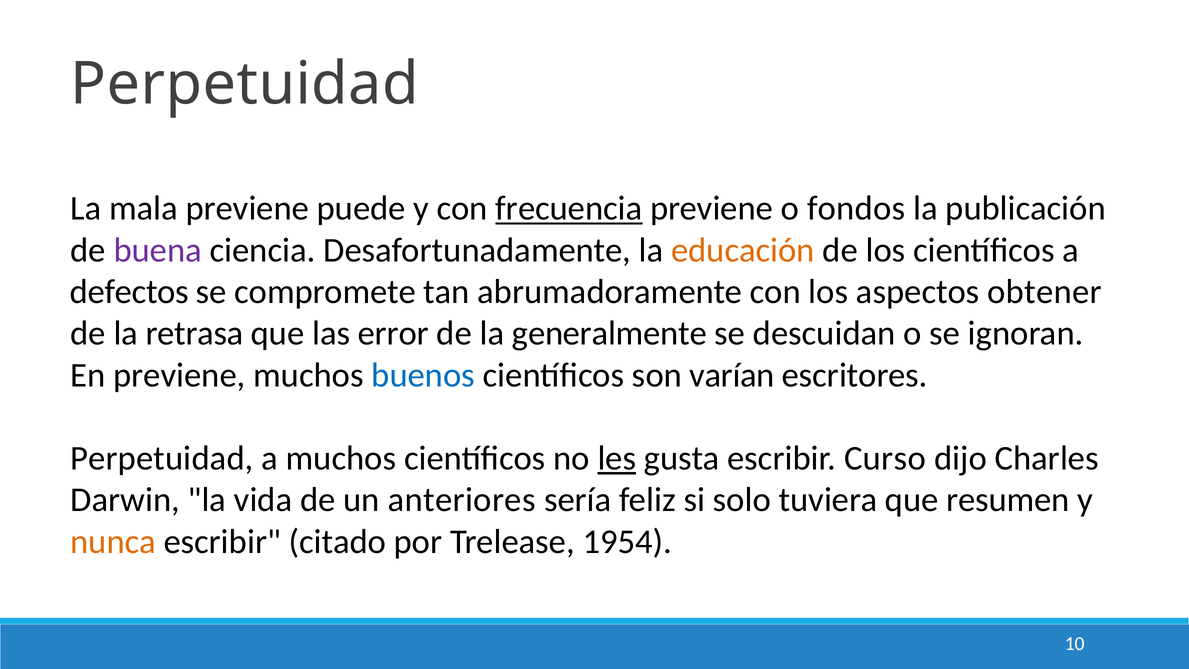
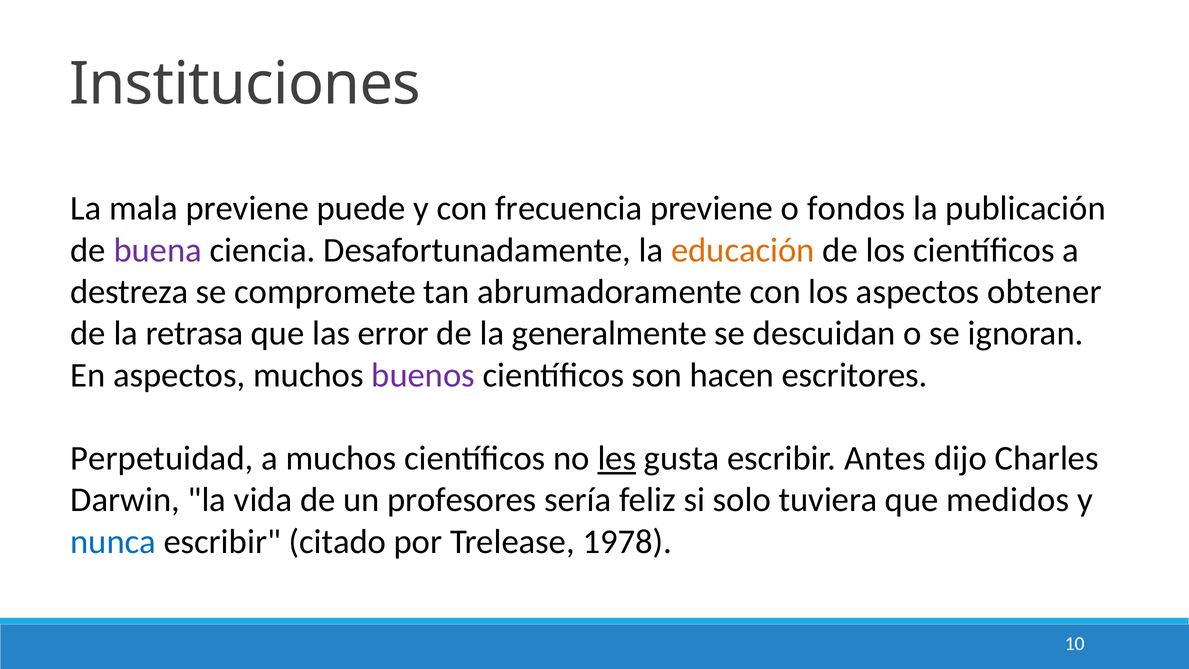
Perpetuidad: Perpetuidad -> Instituciones (245, 84)
frecuencia underline: present -> none (569, 208)
defectos: defectos -> destreza (129, 292)
En previene: previene -> aspectos (179, 375)
buenos colour: blue -> purple (423, 375)
varían: varían -> hacen (732, 375)
Curso: Curso -> Antes (885, 458)
anteriores: anteriores -> profesores (462, 500)
resumen: resumen -> medidos (1008, 500)
nunca colour: orange -> blue (113, 542)
1954: 1954 -> 1978 (627, 542)
